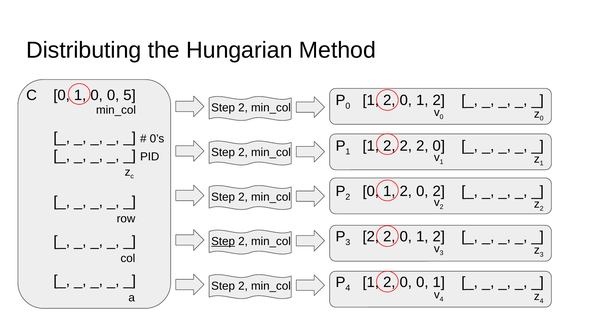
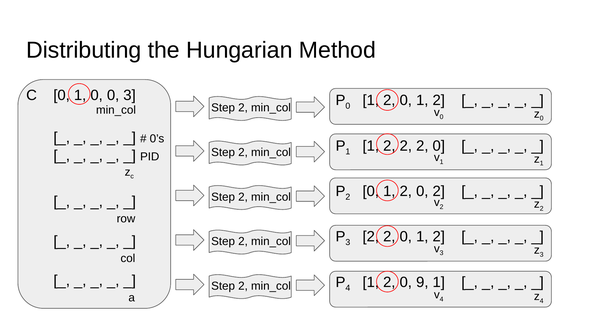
0 5: 5 -> 3 (130, 95)
Step underline: present -> none (223, 242)
2 0 0: 0 -> 9 (422, 282)
